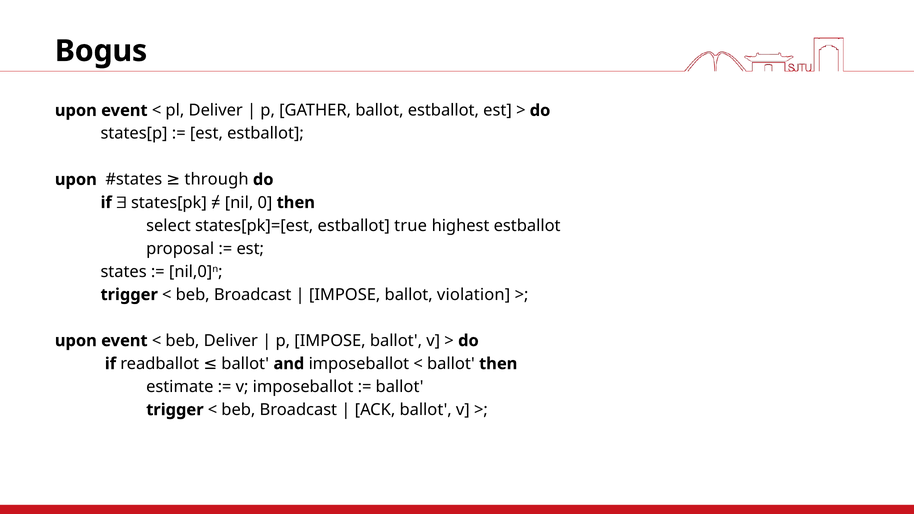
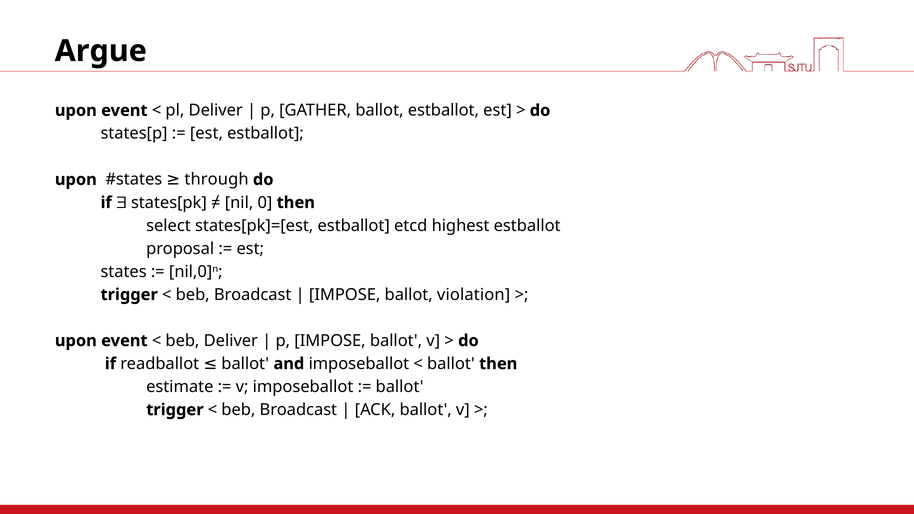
Bogus: Bogus -> Argue (101, 51)
true: true -> etcd (411, 226)
